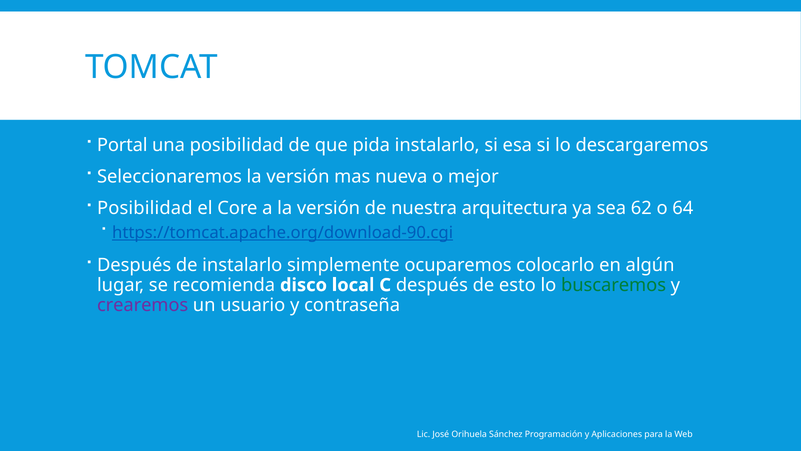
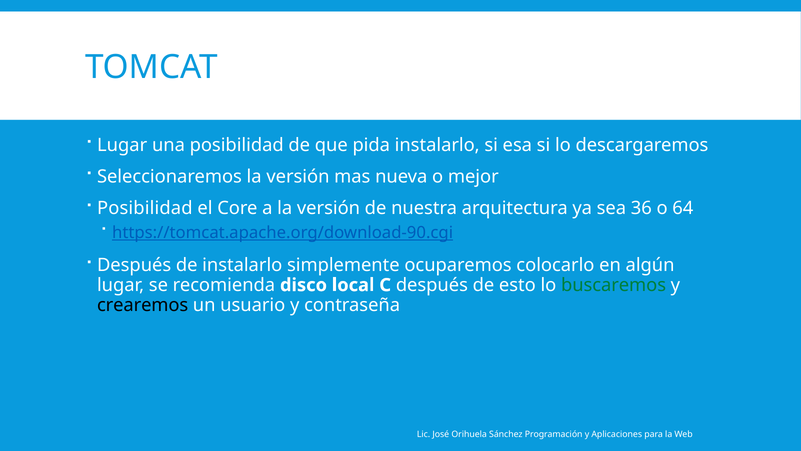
Portal: Portal -> Lugar (122, 145)
62: 62 -> 36 (641, 208)
crearemos colour: purple -> black (143, 305)
